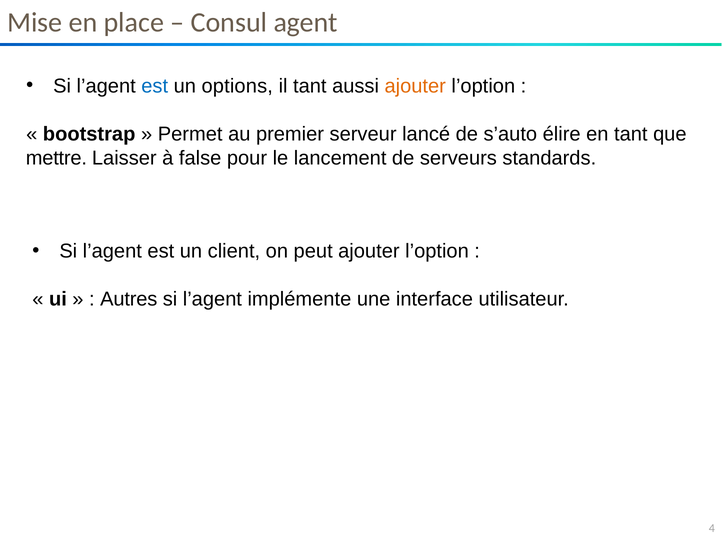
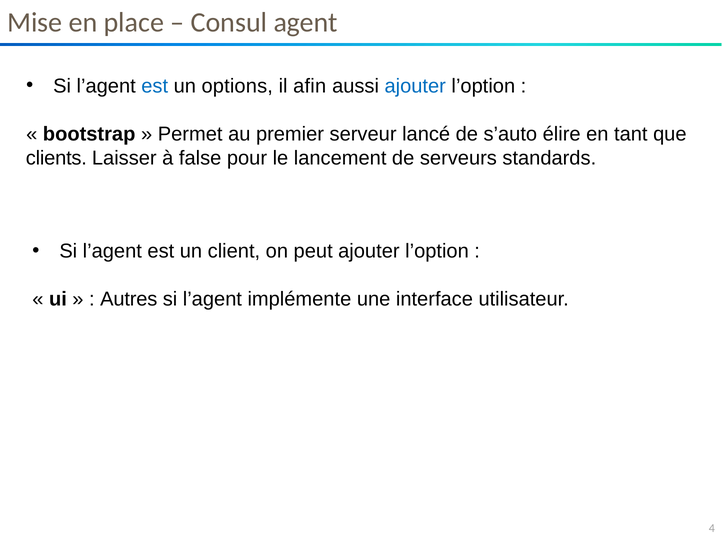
il tant: tant -> afin (310, 86)
ajouter colour: orange -> blue (415, 86)
mettre: mettre -> clients (56, 158)
